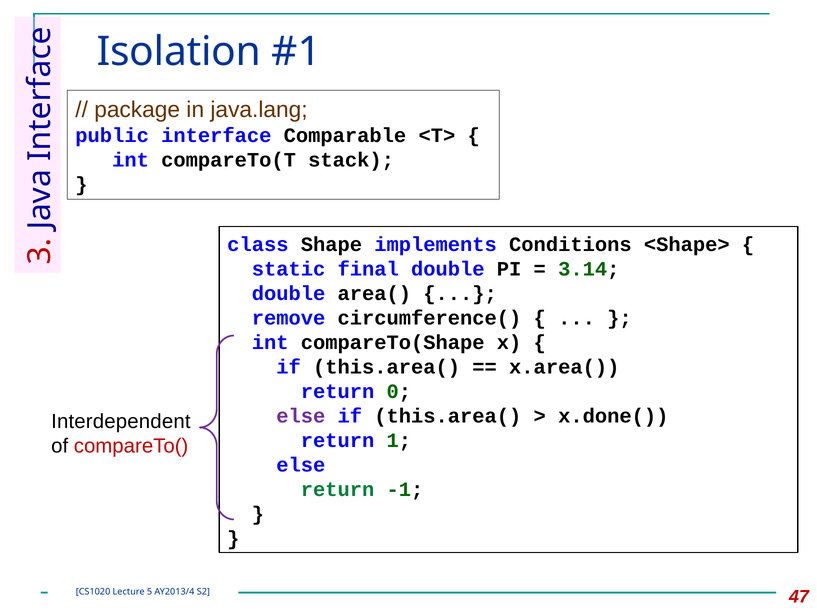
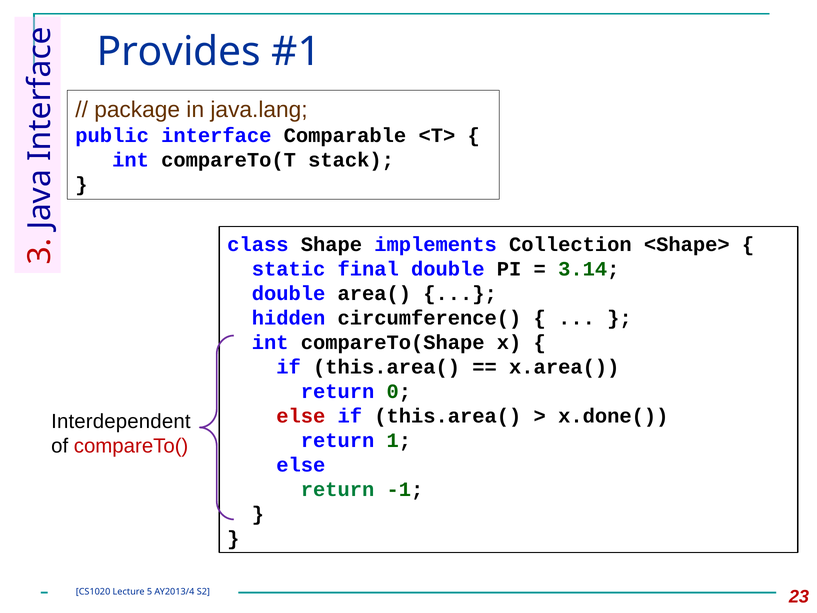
Isolation: Isolation -> Provides (179, 52)
Conditions: Conditions -> Collection (570, 244)
remove: remove -> hidden (289, 318)
else colour: purple -> red (301, 416)
47: 47 -> 23 (799, 596)
